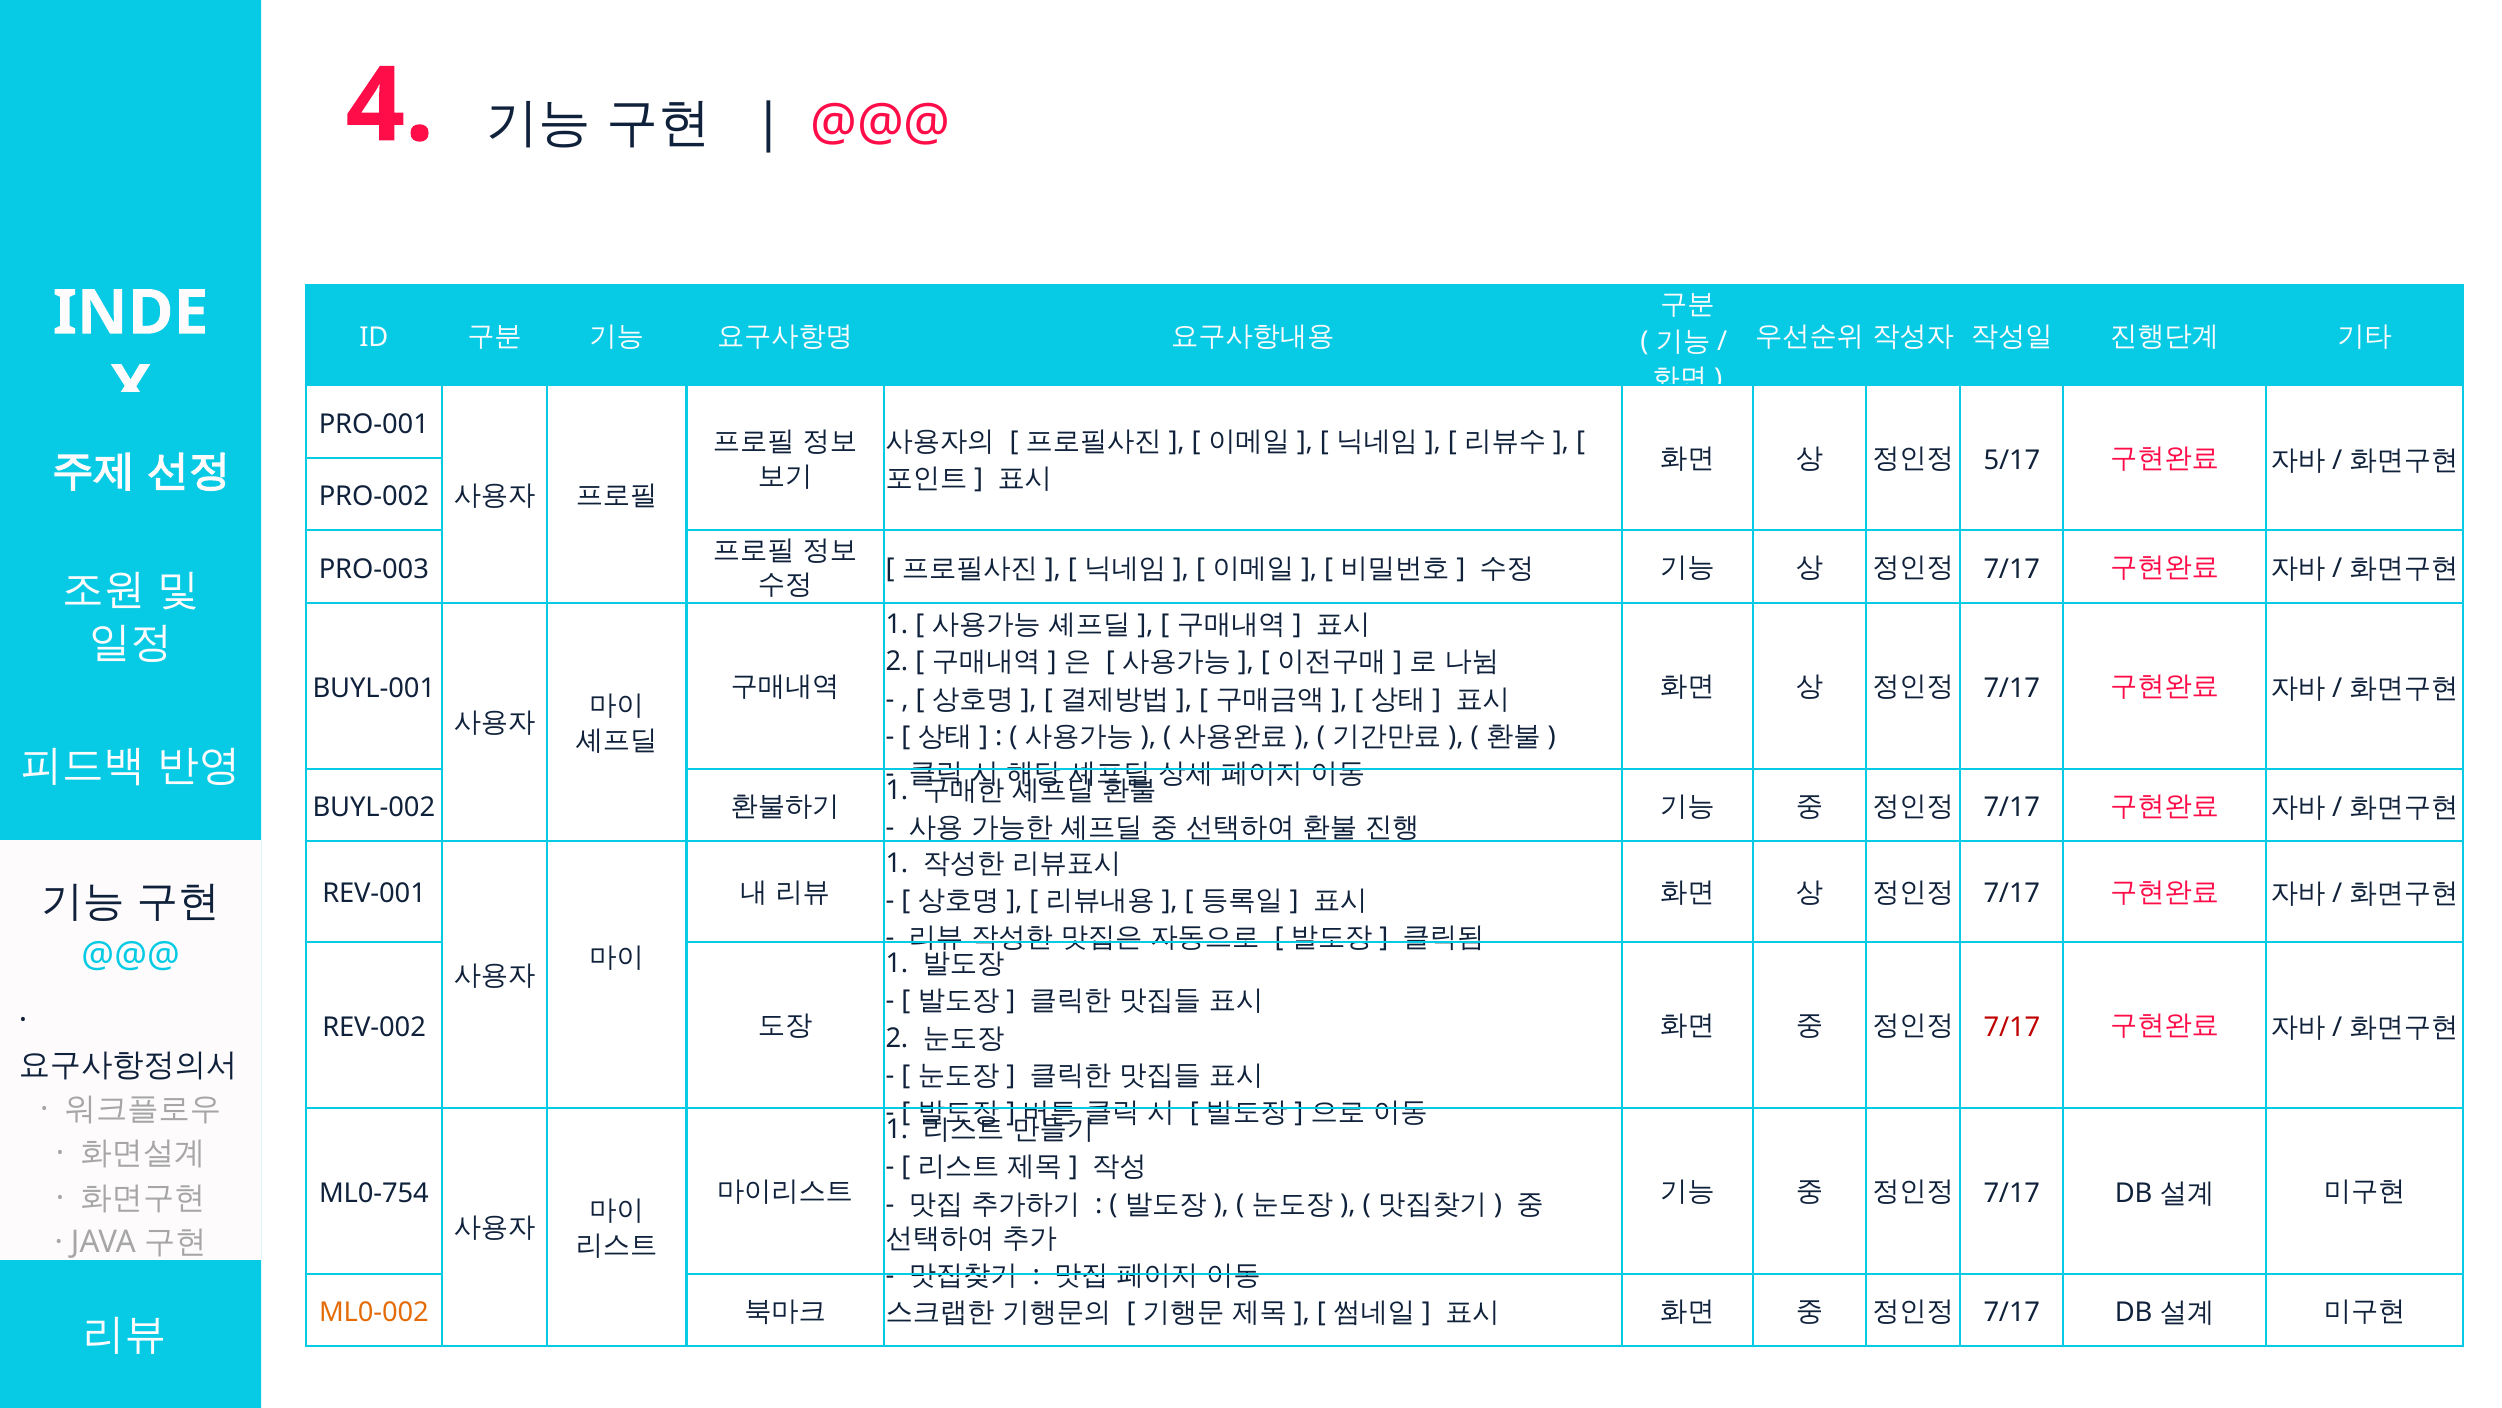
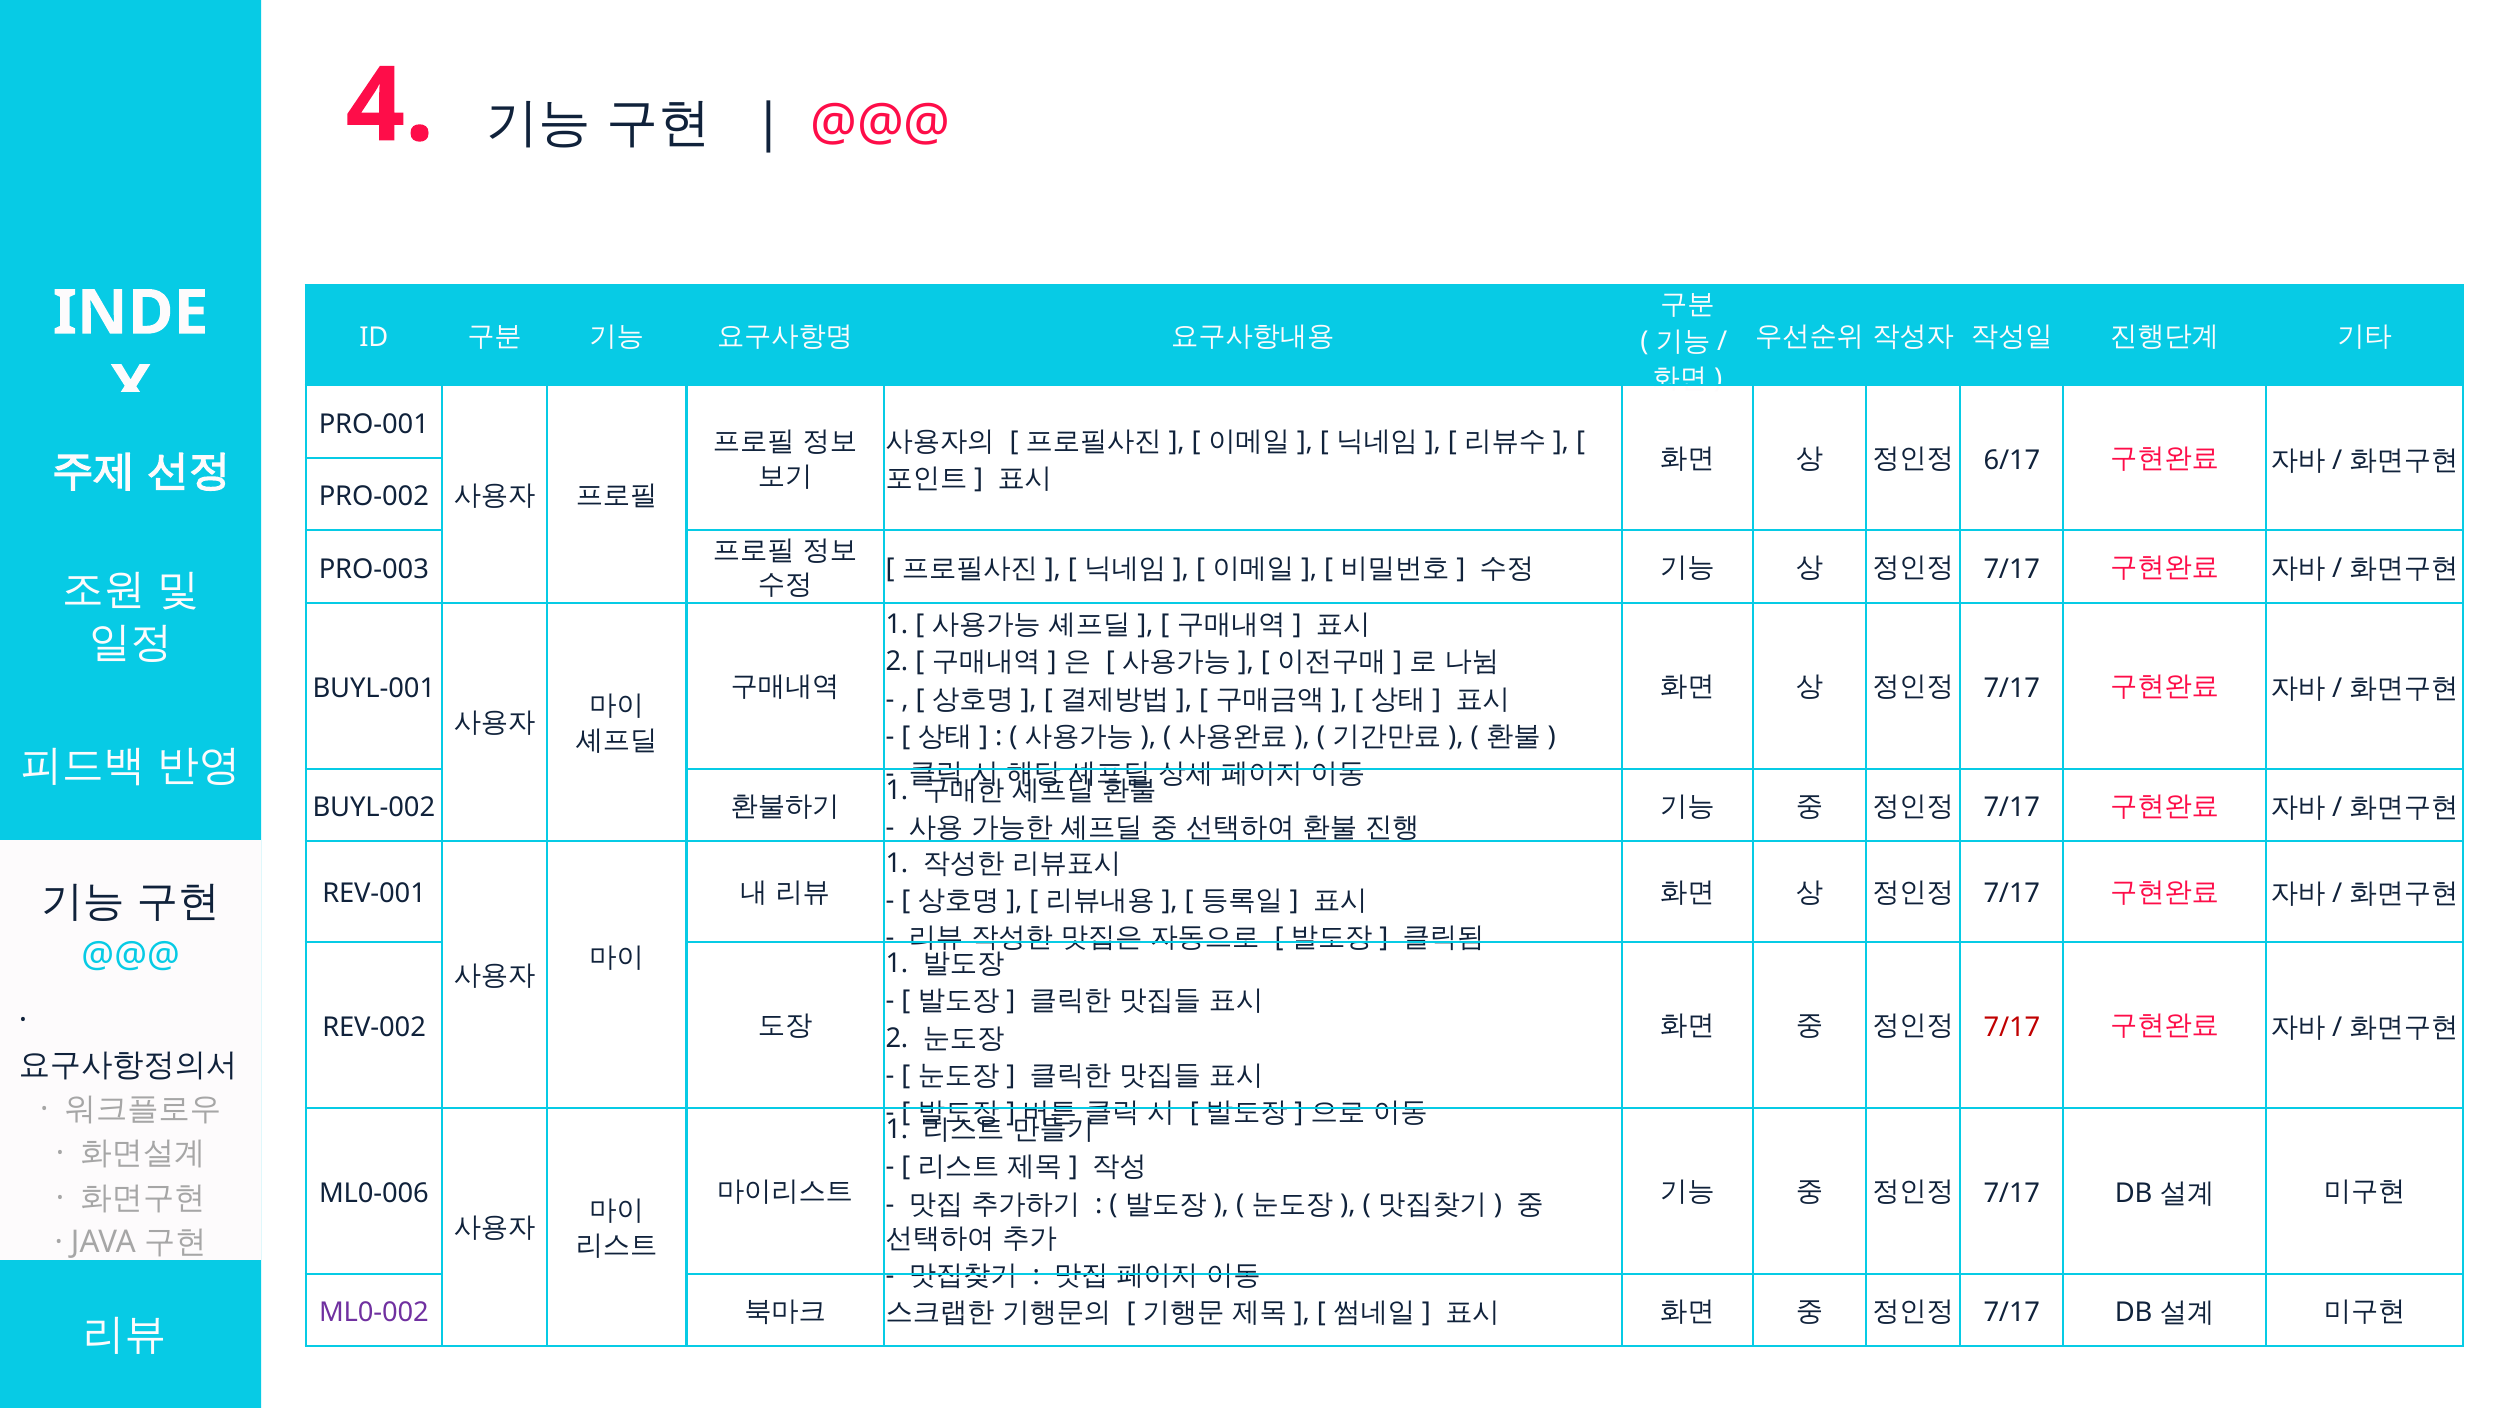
5/17: 5/17 -> 6/17 (2012, 460)
ML0-754: ML0-754 -> ML0-006 (374, 1193)
ML0-002 colour: orange -> purple (374, 1312)
